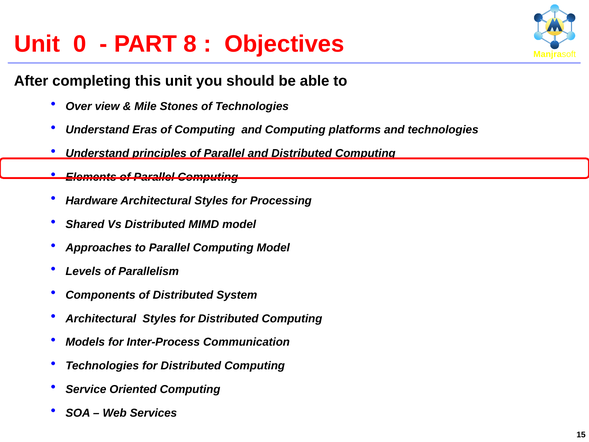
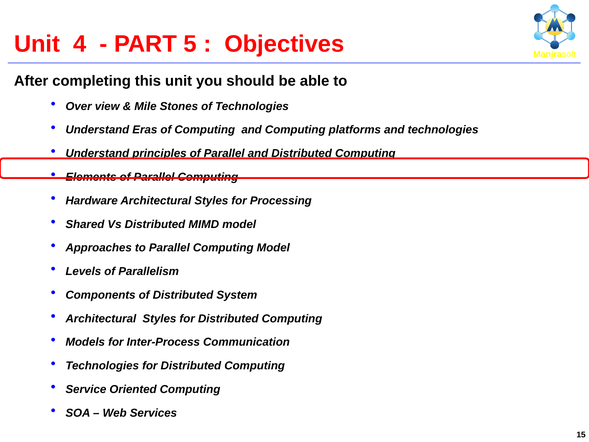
0: 0 -> 4 (80, 44)
8: 8 -> 5 (190, 44)
